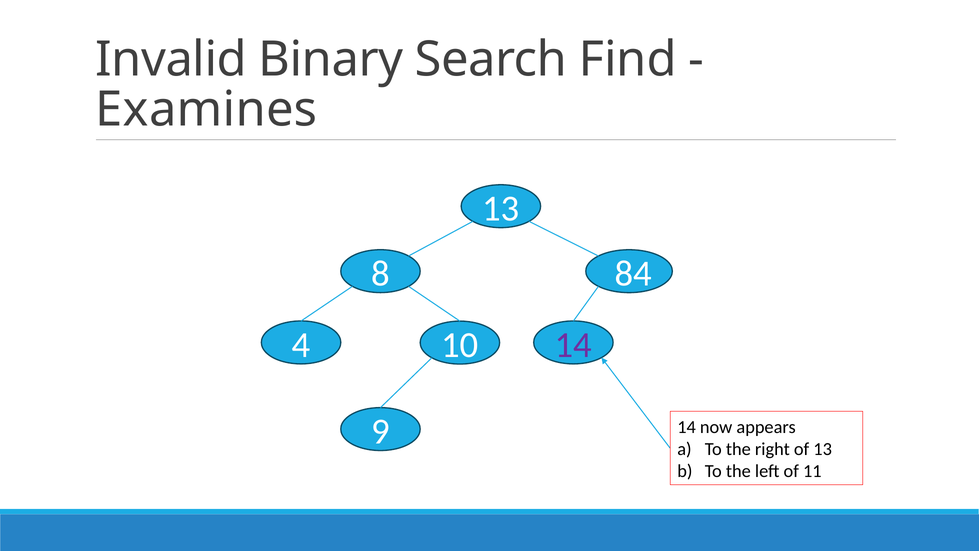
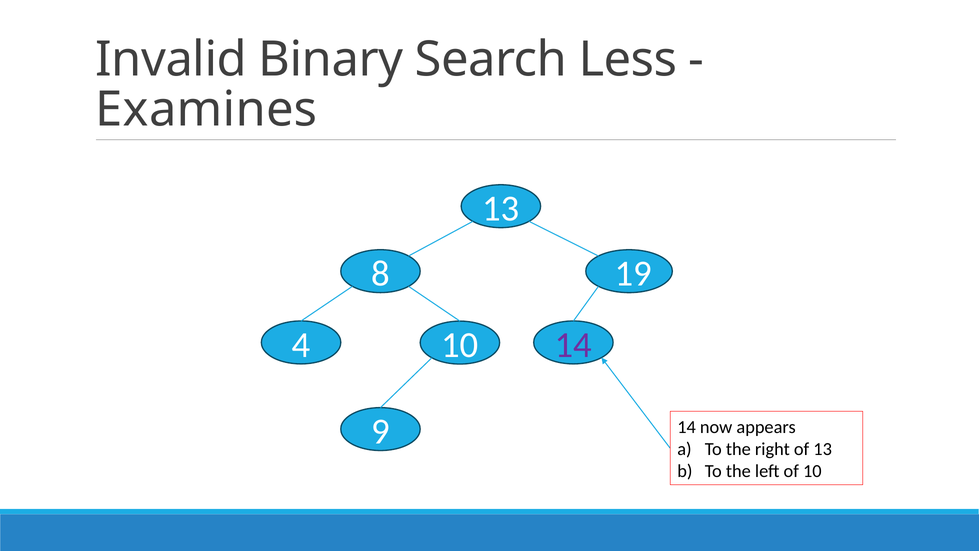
Find: Find -> Less (628, 60)
84: 84 -> 19 (633, 274)
of 11: 11 -> 10 (812, 471)
